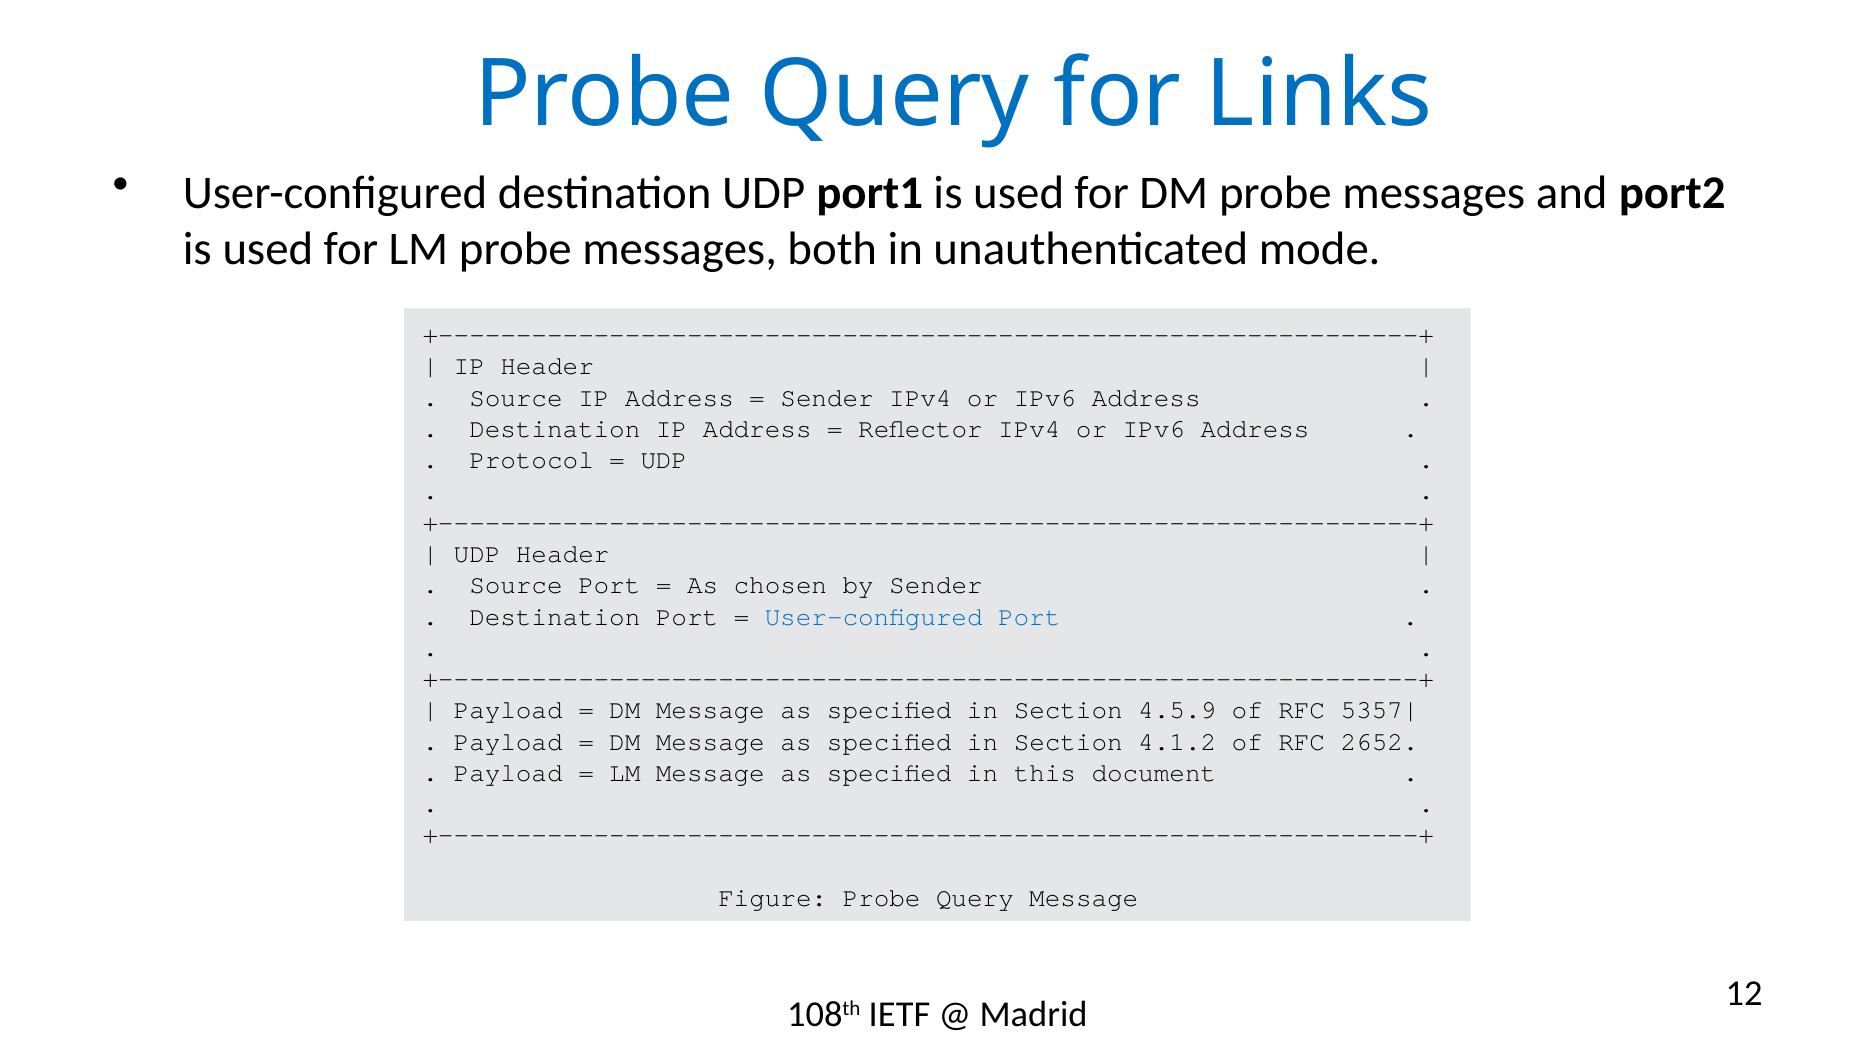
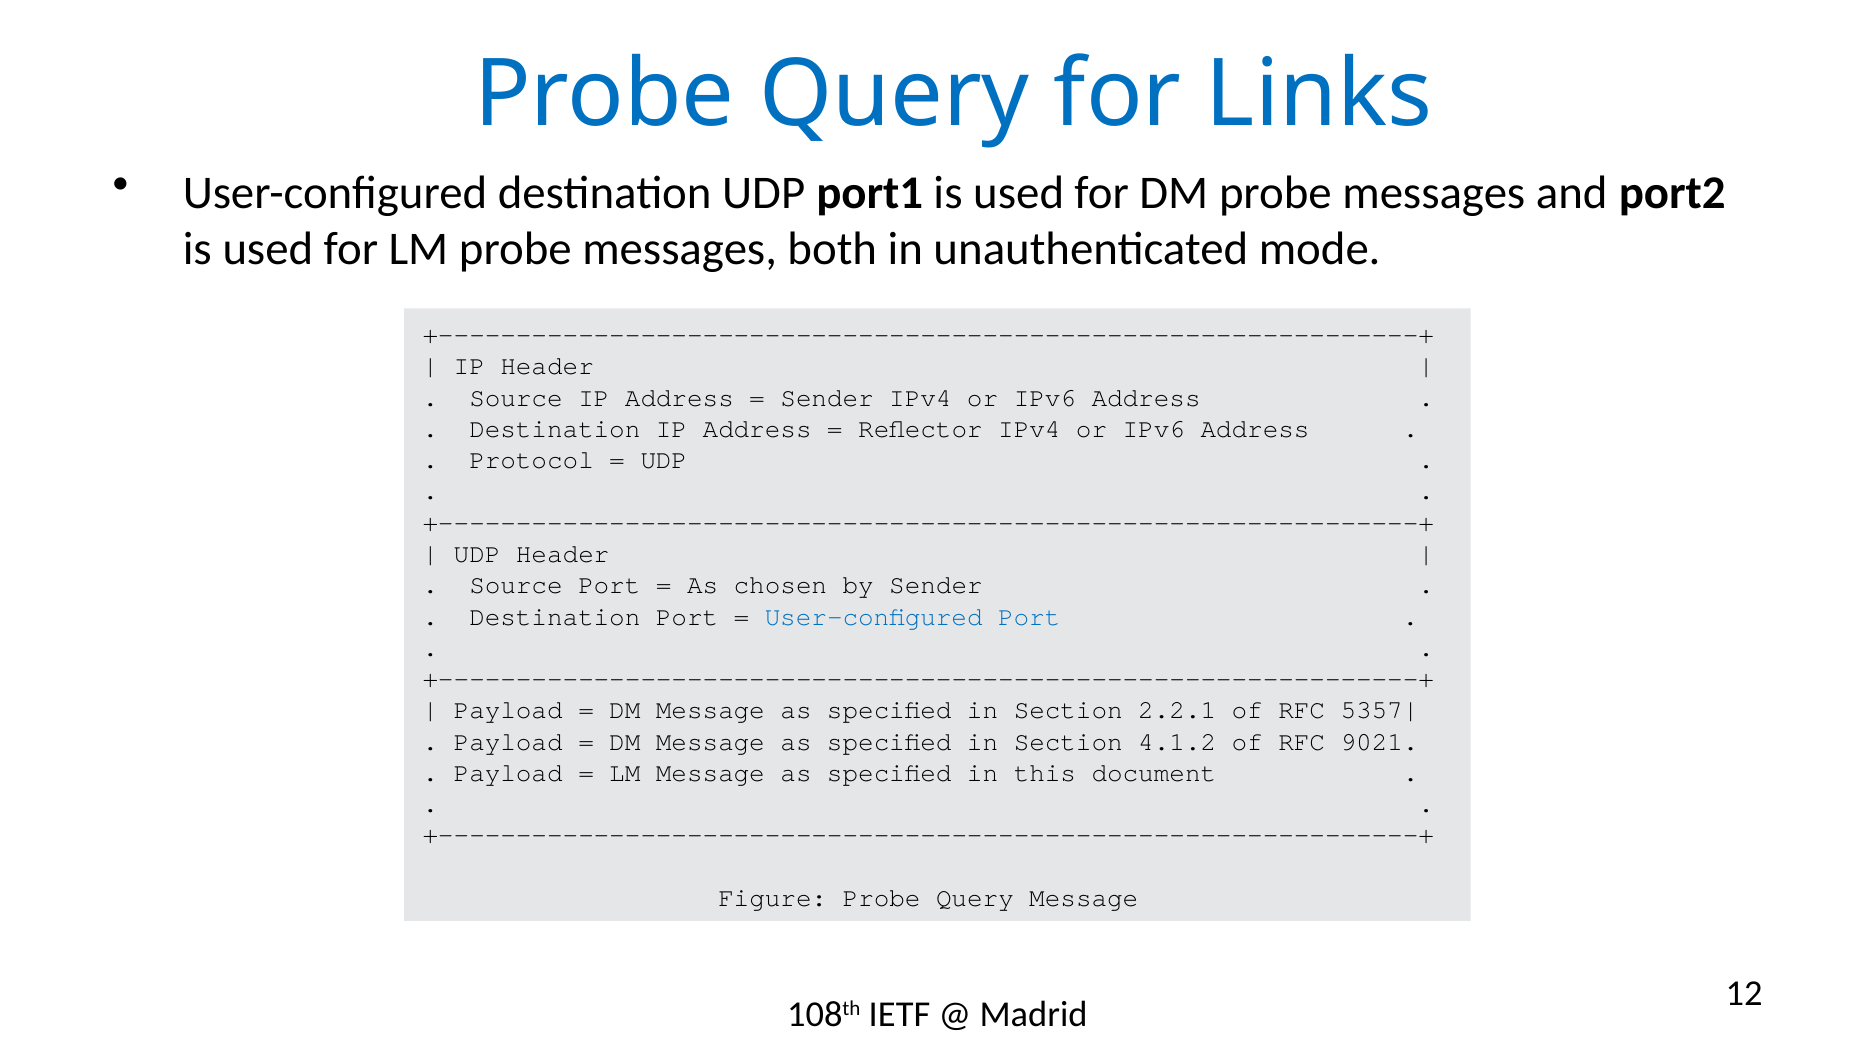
4.5.9: 4.5.9 -> 2.2.1 (1177, 711)
2652: 2652 -> 9021 (1380, 742)
